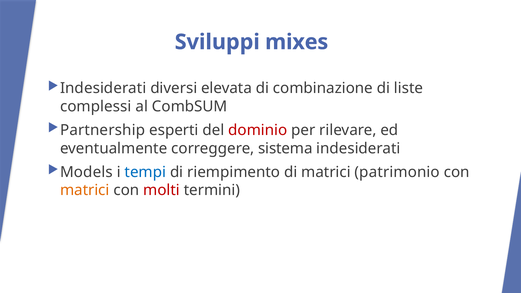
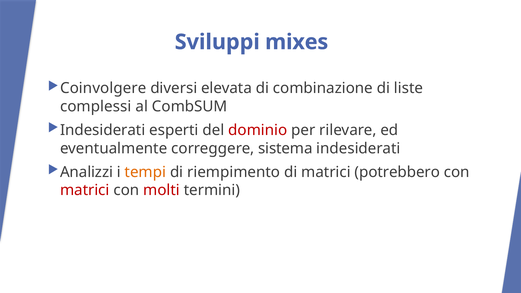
Indesiderati: Indesiderati -> Coinvolgere (103, 88)
Partnership: Partnership -> Indesiderati (103, 130)
Models: Models -> Analizzi (86, 172)
tempi colour: blue -> orange (145, 172)
patrimonio: patrimonio -> potrebbero (397, 172)
matrici colour: orange -> red (85, 190)
